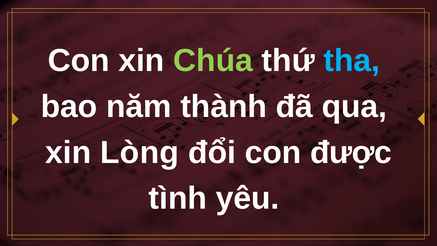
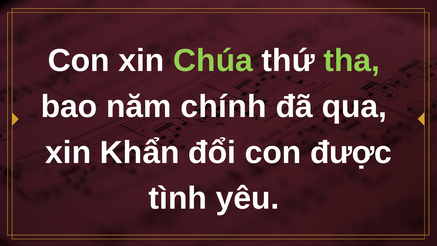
tha colour: light blue -> light green (352, 61)
thành: thành -> chính (223, 107)
Lòng: Lòng -> Khẩn (140, 152)
